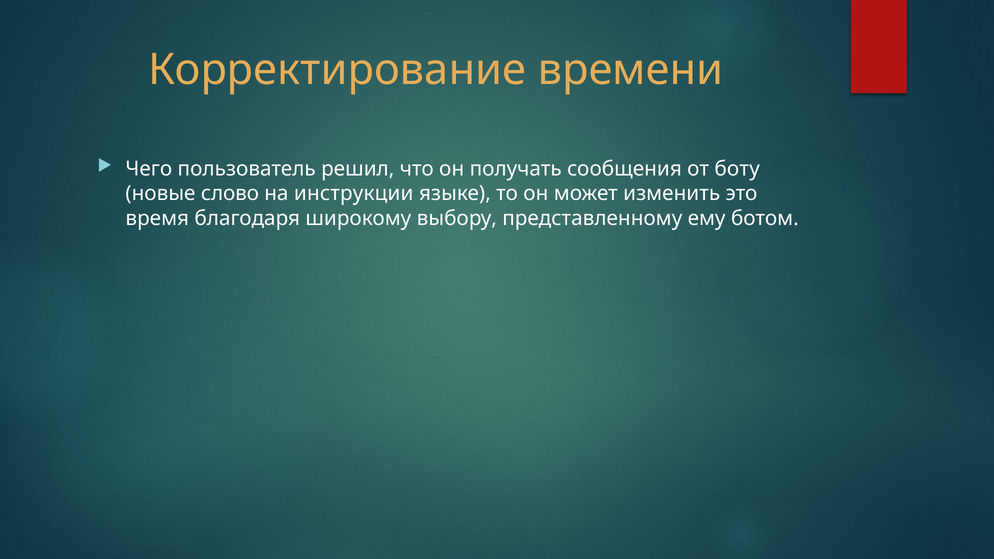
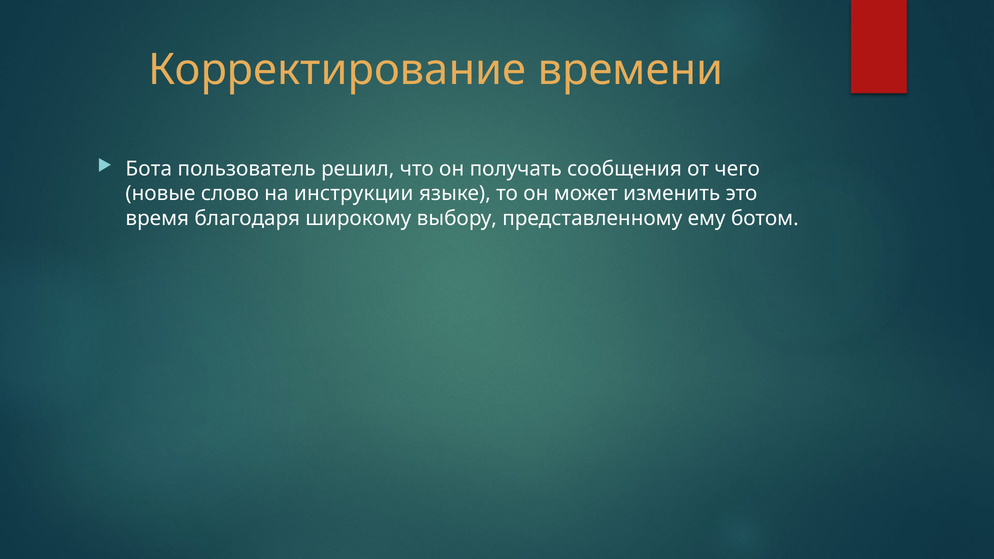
Чего: Чего -> Бота (149, 169)
боту: боту -> чего (737, 169)
